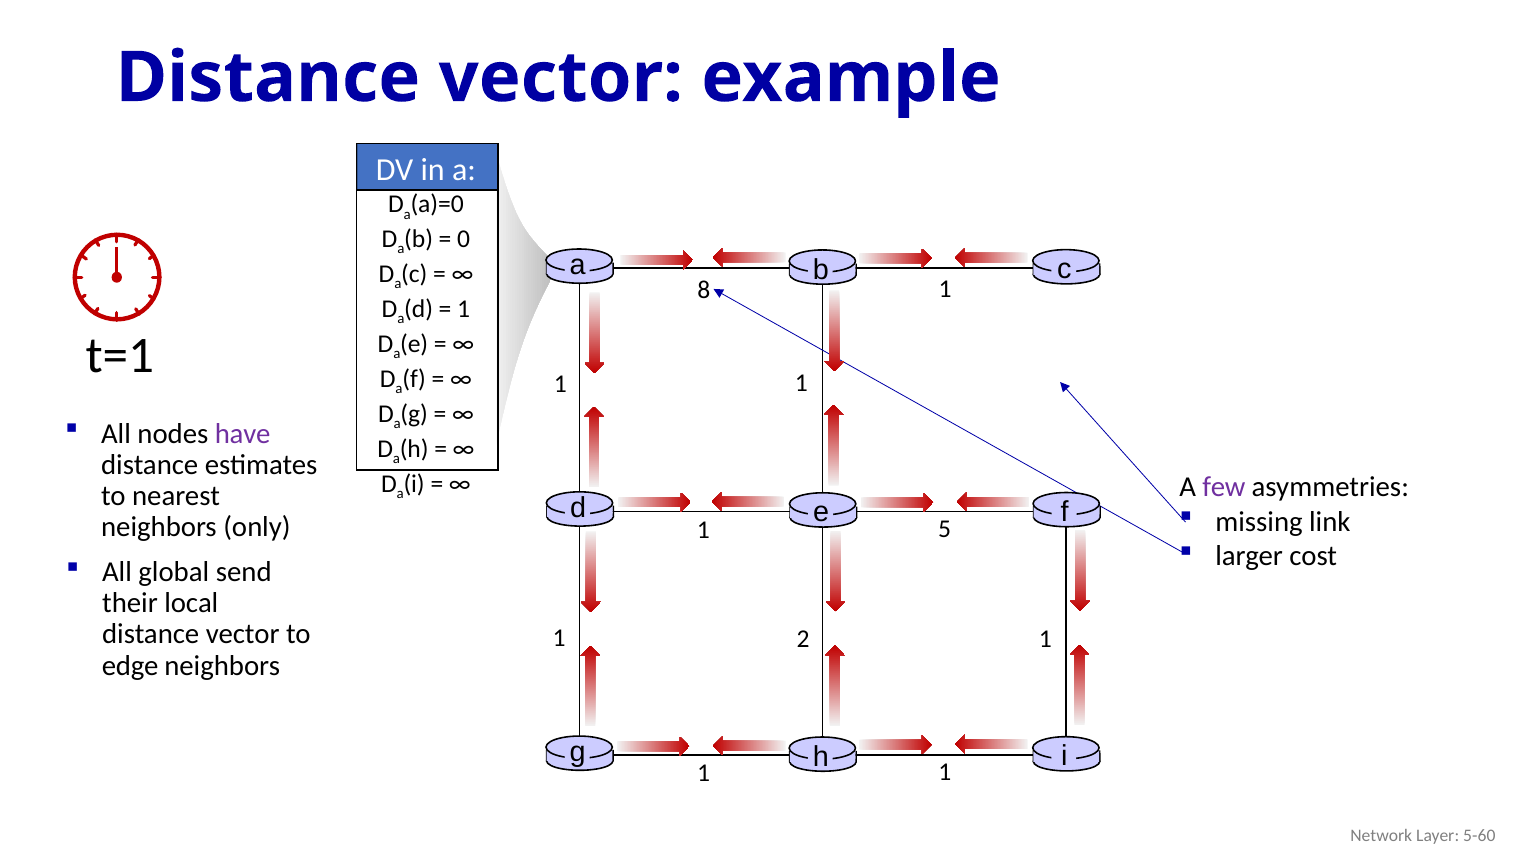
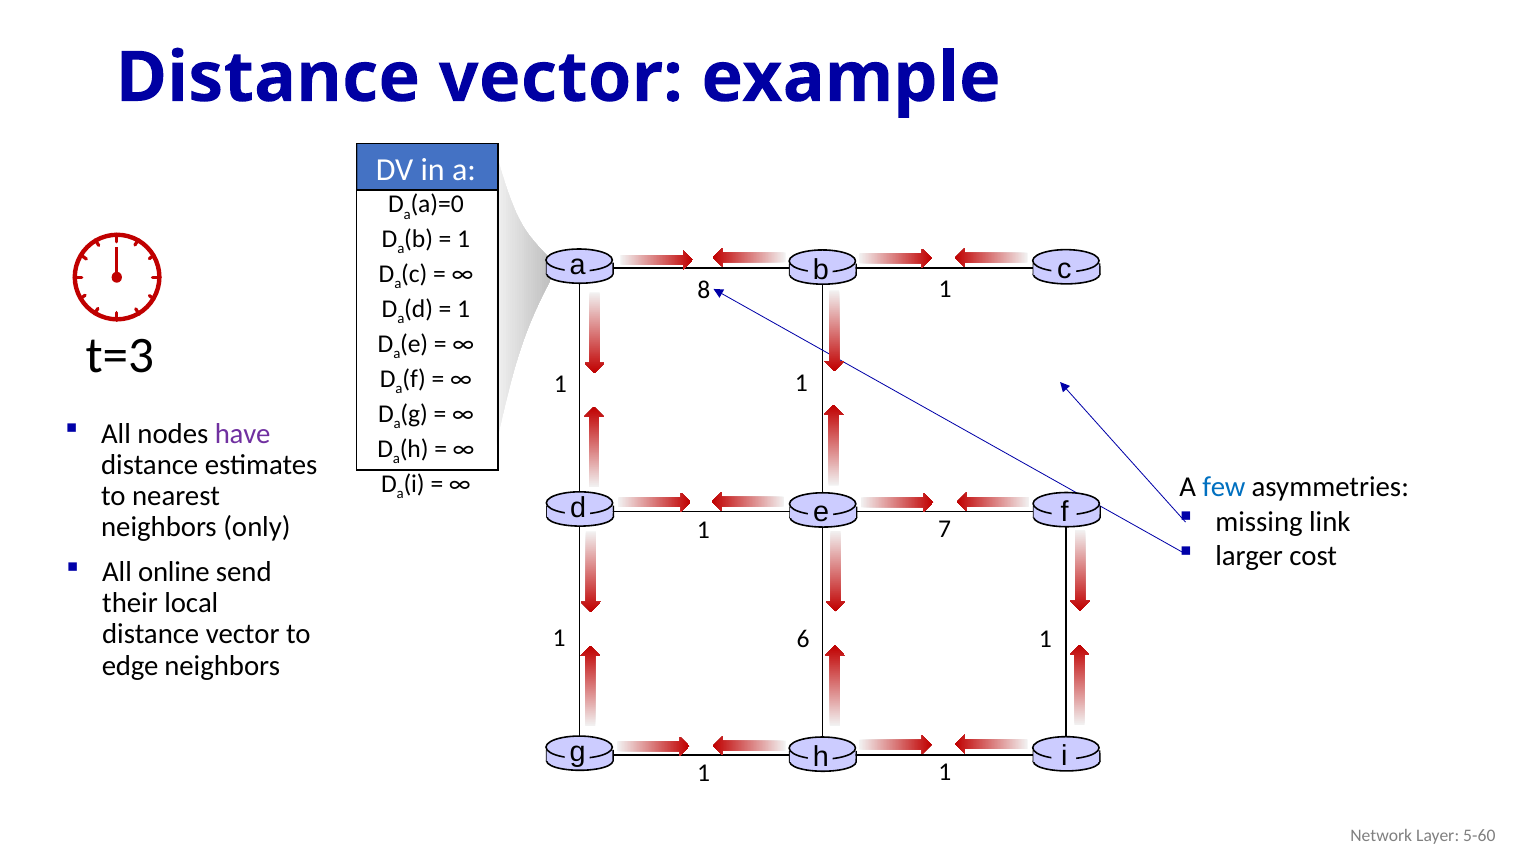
0: 0 -> 1 (464, 239)
t=1: t=1 -> t=3 (120, 355)
few colour: purple -> blue (1224, 487)
5: 5 -> 7 (945, 529)
global: global -> online (174, 572)
2: 2 -> 6 (803, 639)
